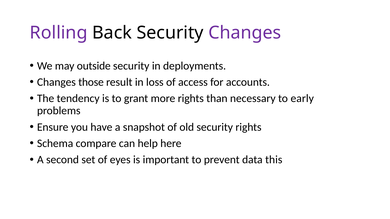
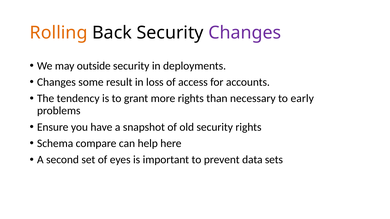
Rolling colour: purple -> orange (59, 33)
those: those -> some (91, 82)
this: this -> sets (274, 160)
